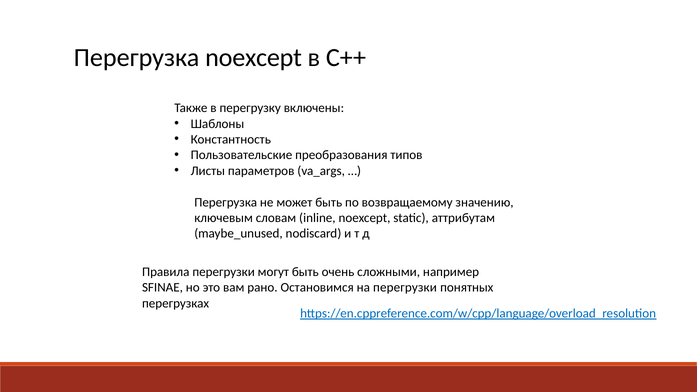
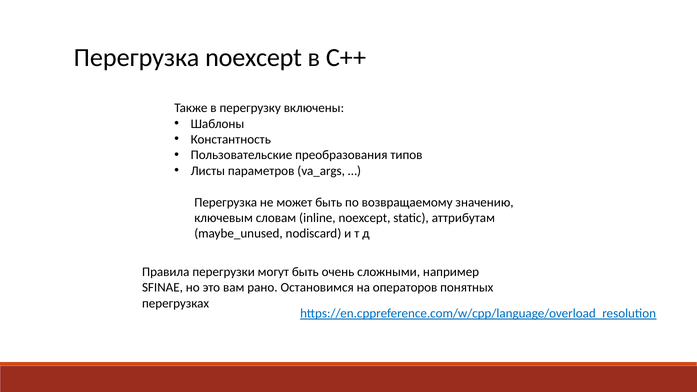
на перегрузки: перегрузки -> операторов (405, 288)
